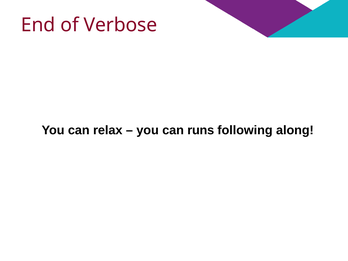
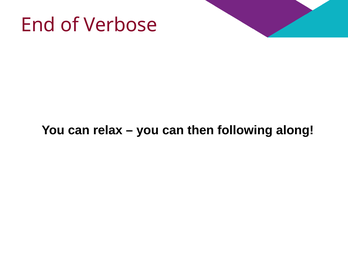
runs: runs -> then (201, 130)
